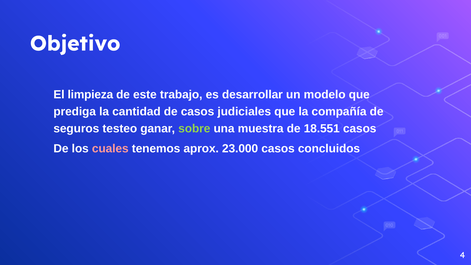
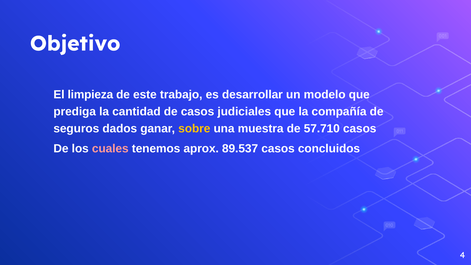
testeo: testeo -> dados (120, 128)
sobre colour: light green -> yellow (194, 128)
18.551: 18.551 -> 57.710 (322, 128)
23.000: 23.000 -> 89.537 (240, 149)
